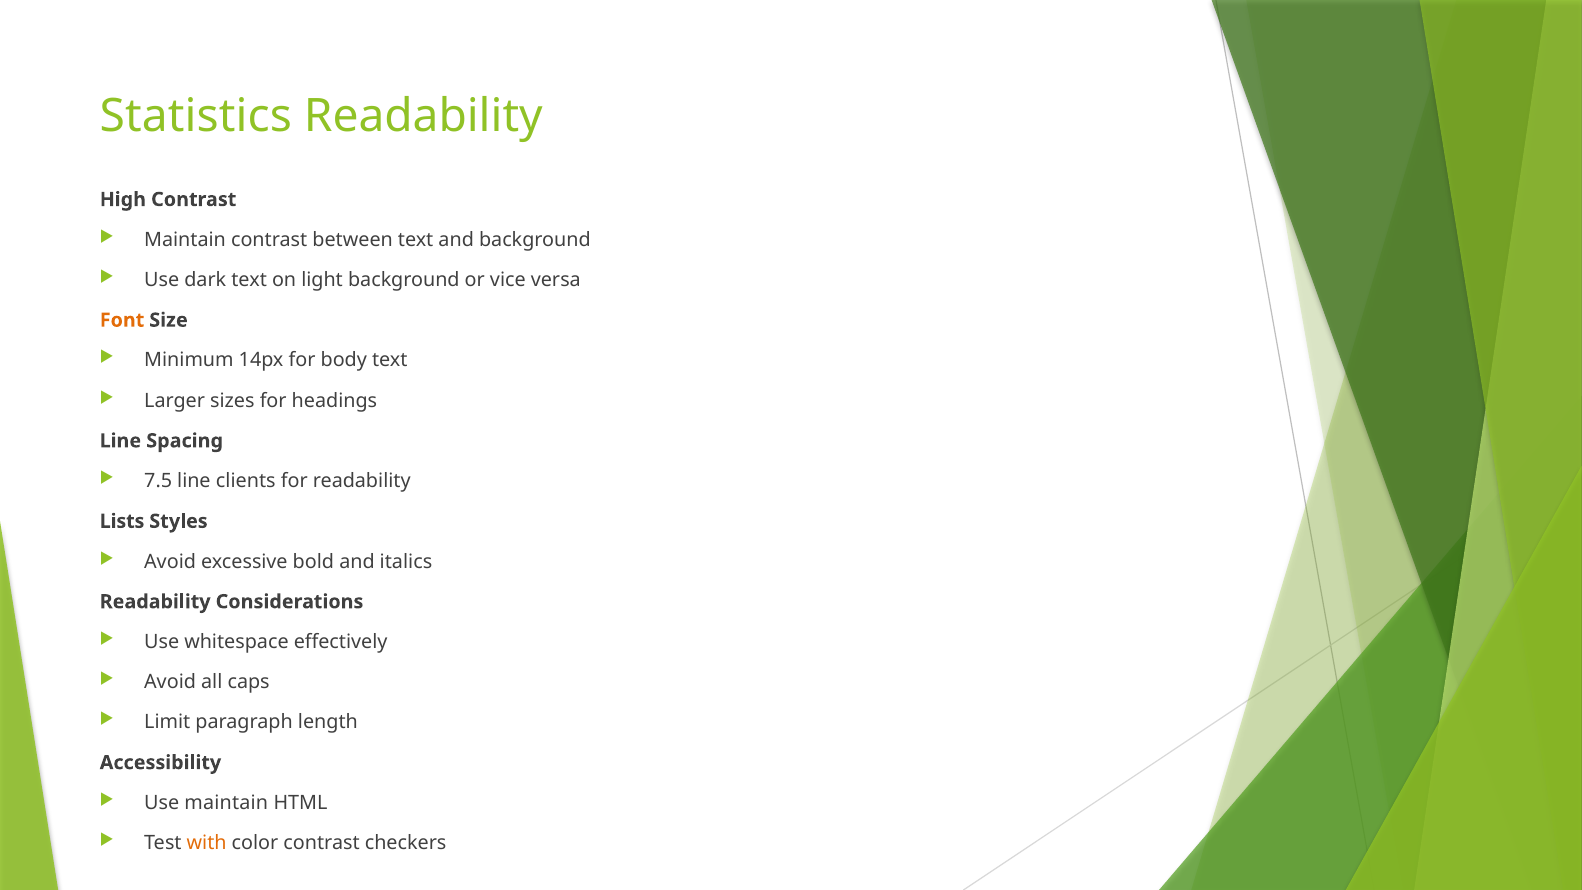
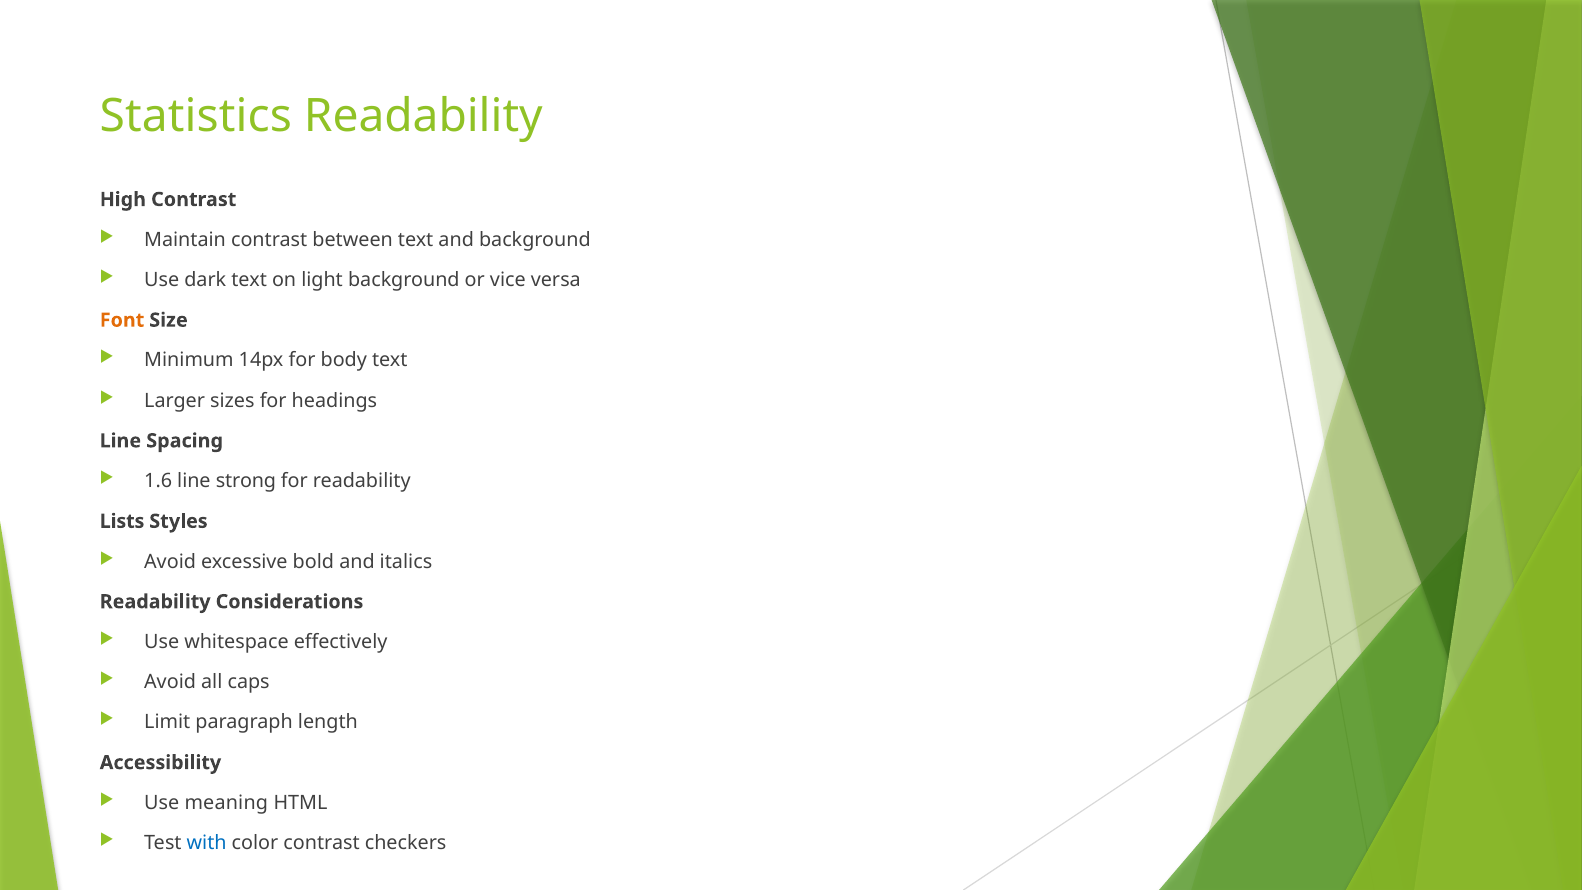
7.5: 7.5 -> 1.6 (158, 481)
clients: clients -> strong (246, 481)
Use maintain: maintain -> meaning (226, 803)
with colour: orange -> blue (207, 843)
